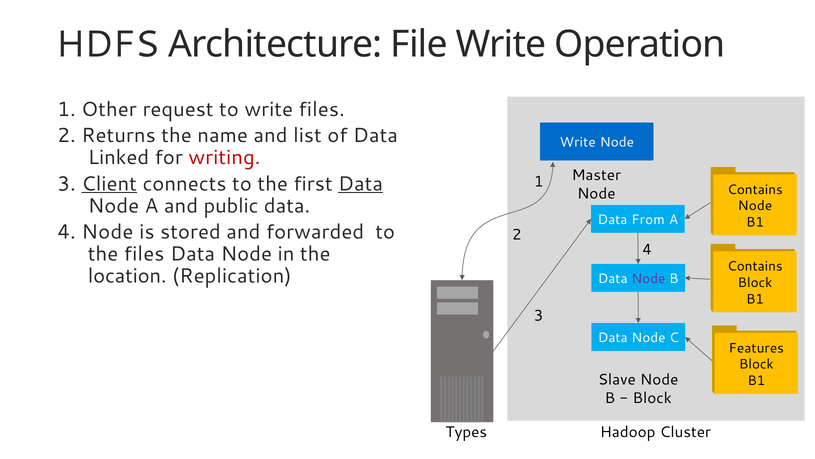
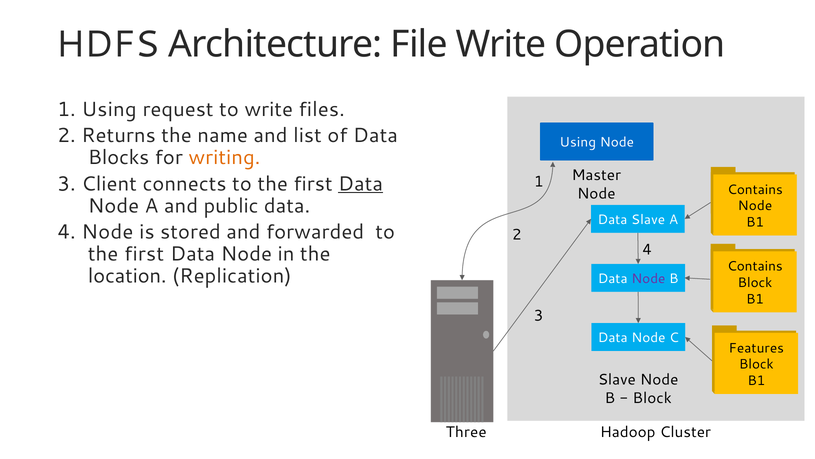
1 Other: Other -> Using (109, 109)
Write: Write -> Using (578, 142)
Linked: Linked -> Blocks (119, 158)
writing colour: red -> orange (224, 158)
Client underline: present -> none (109, 184)
Data From: From -> Slave (648, 220)
files: files -> first (144, 254)
Types: Types -> Three (466, 432)
